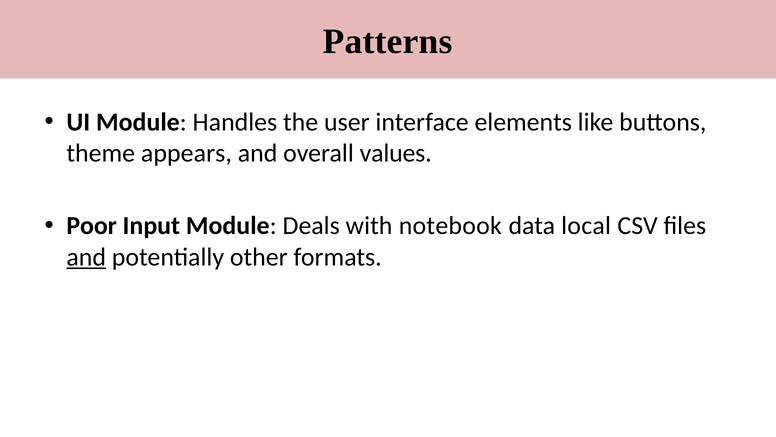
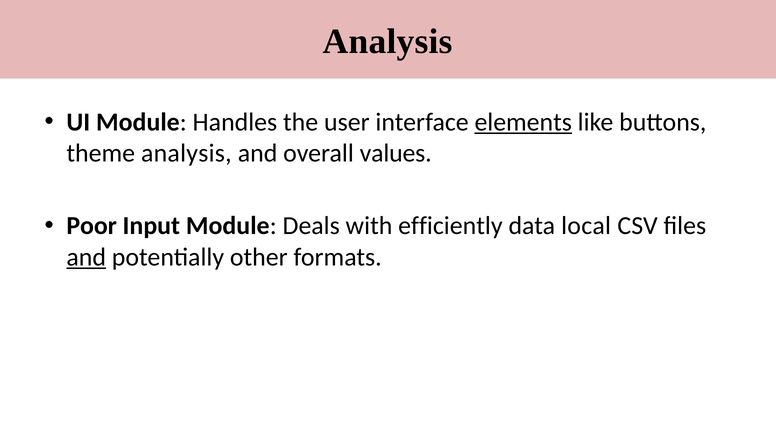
Patterns: Patterns -> Analysis (388, 42)
elements underline: none -> present (523, 122)
theme appears: appears -> analysis (186, 153)
notebook: notebook -> efficiently (450, 226)
